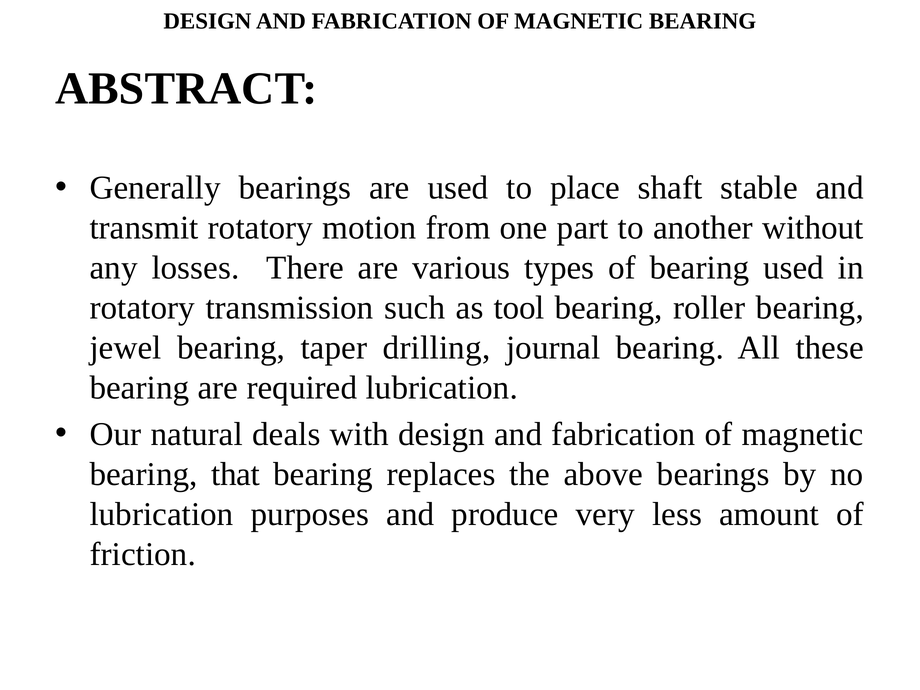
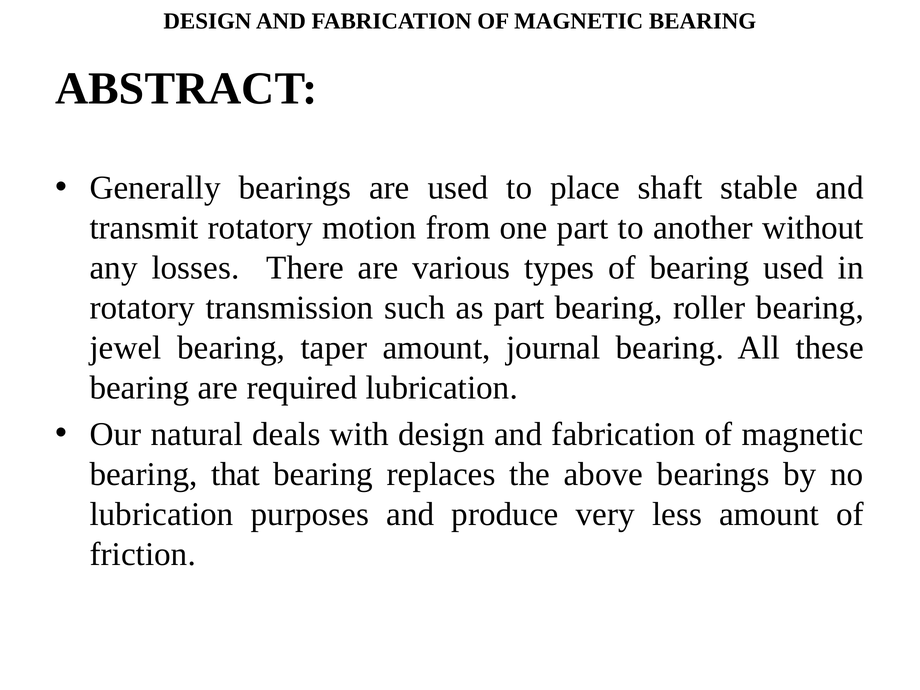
as tool: tool -> part (519, 308)
taper drilling: drilling -> amount (437, 348)
